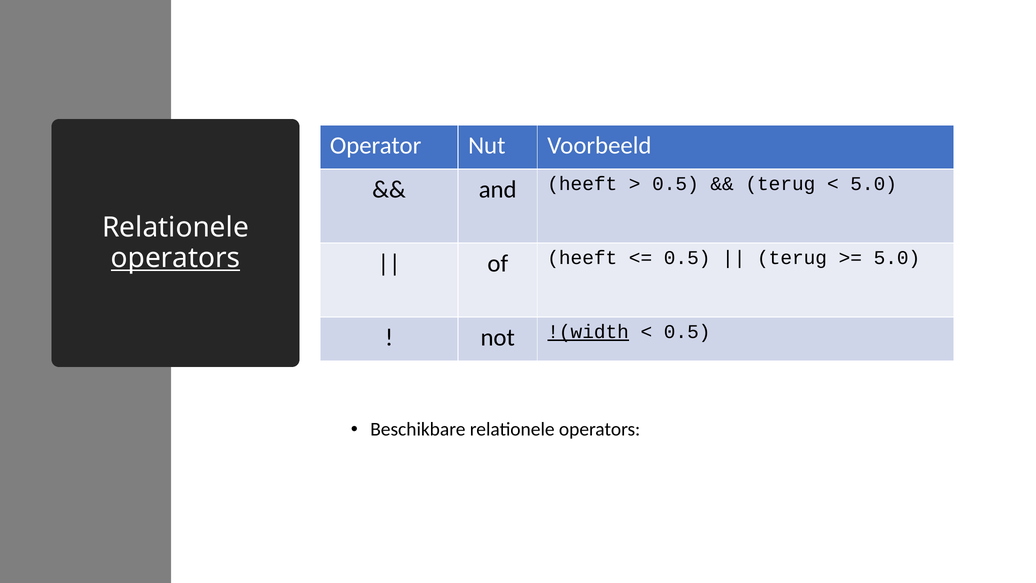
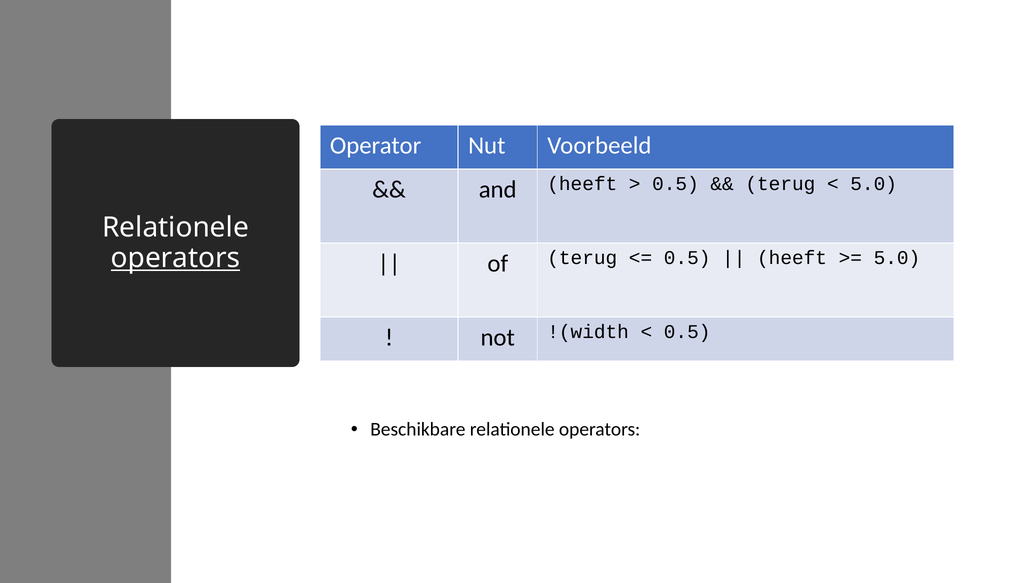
of heeft: heeft -> terug (582, 258)
terug: terug -> heeft (792, 258)
!(width underline: present -> none (588, 332)
